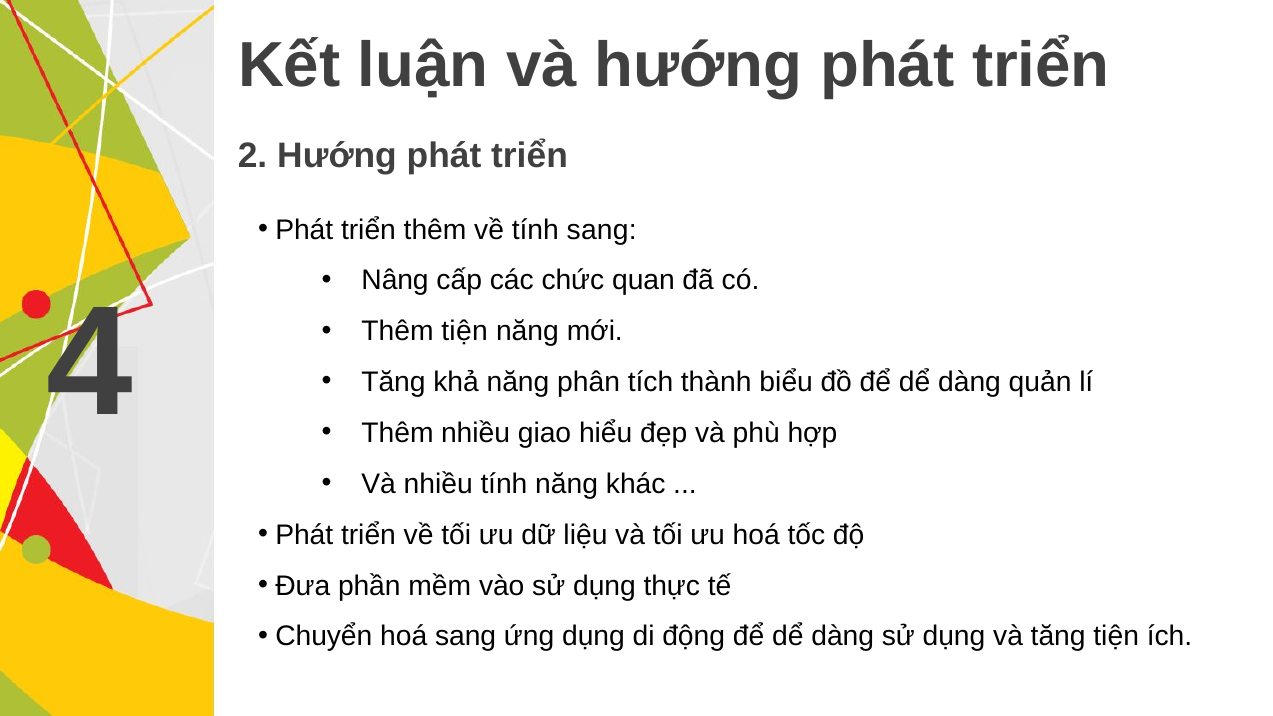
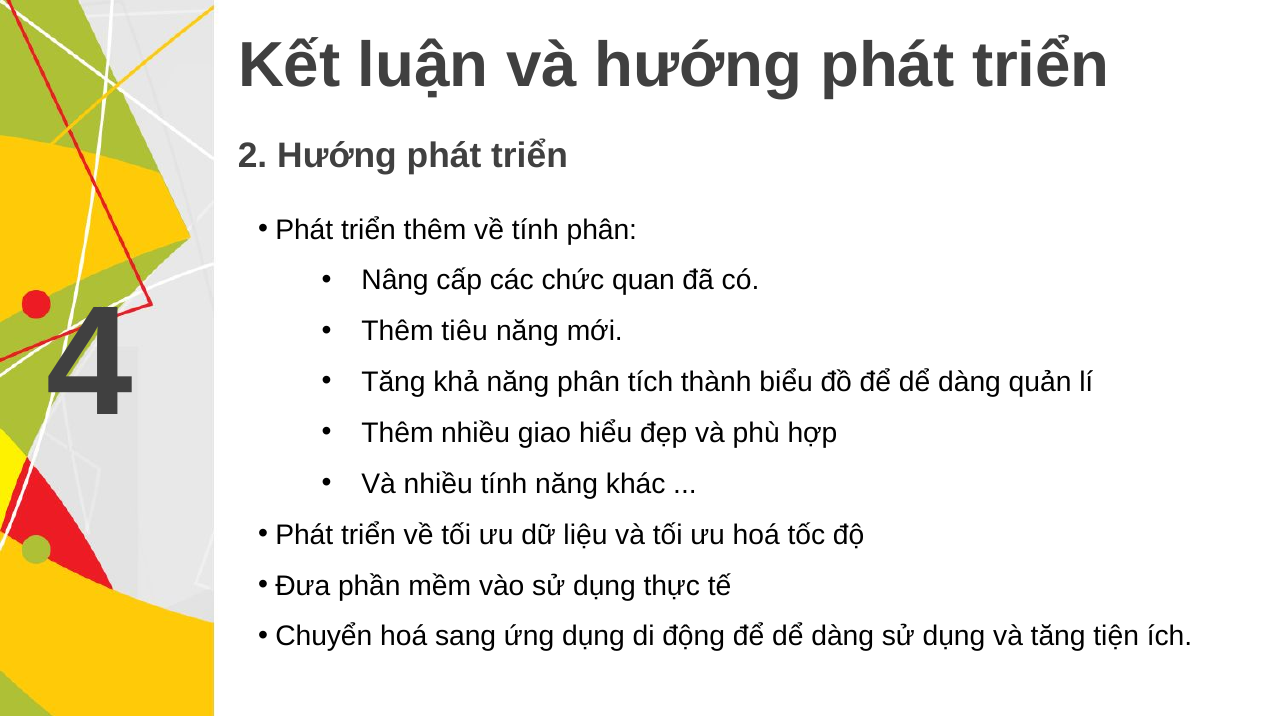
tính sang: sang -> phân (602, 230)
Thêm tiện: tiện -> tiêu (465, 331)
